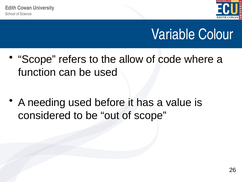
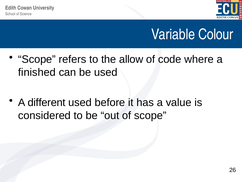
function: function -> finished (37, 72)
needing: needing -> different (47, 102)
